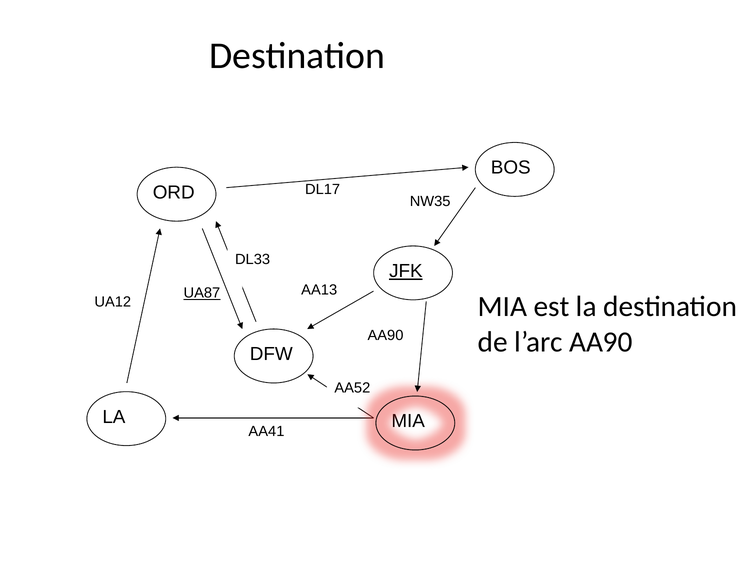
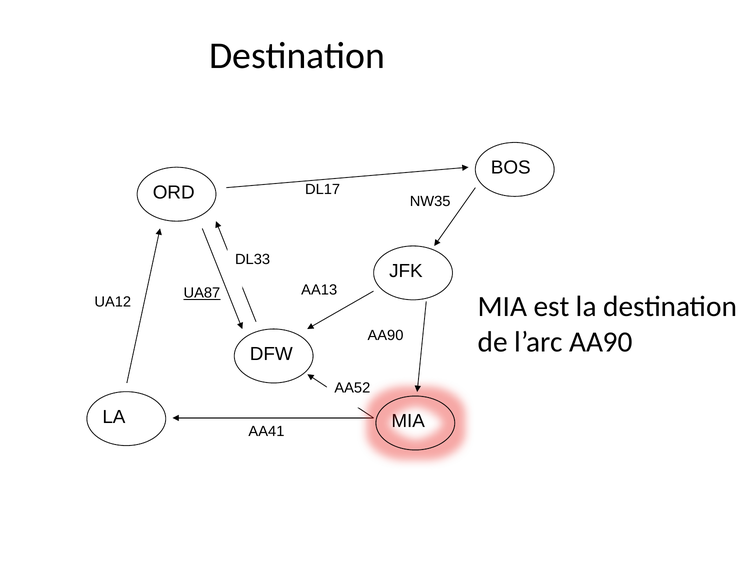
JFK underline: present -> none (406, 271)
